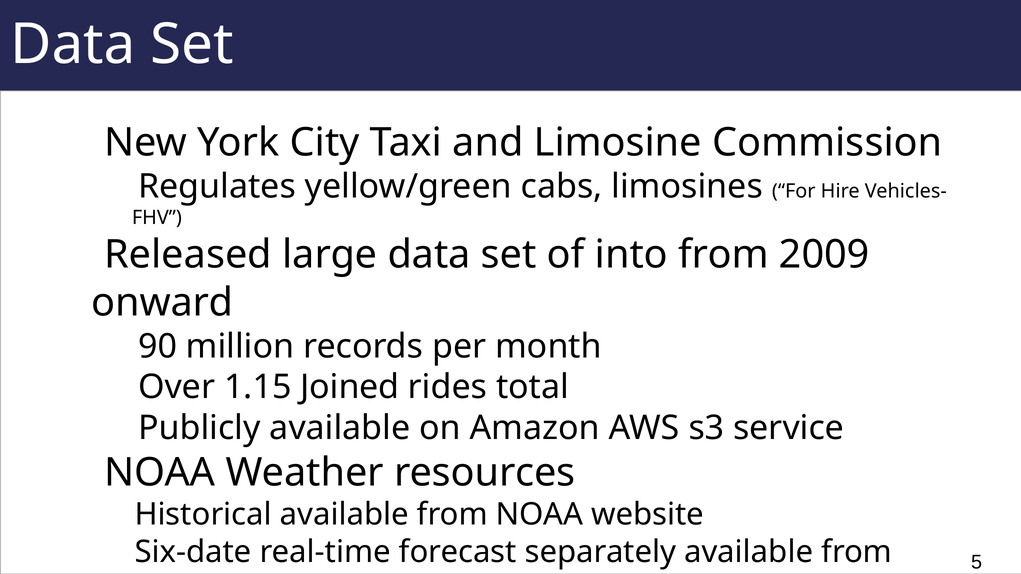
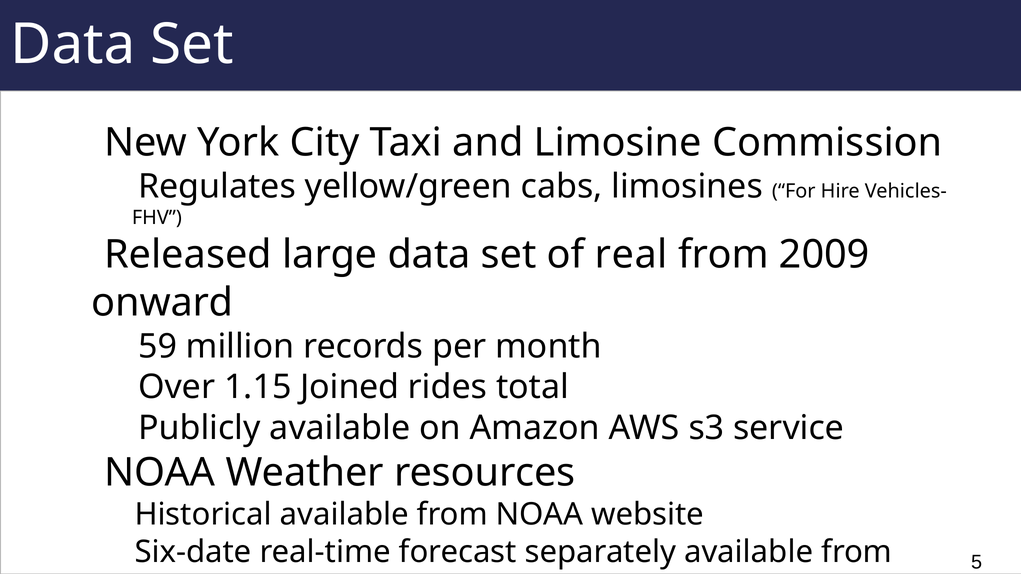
into: into -> real (631, 255)
90: 90 -> 59 (158, 347)
